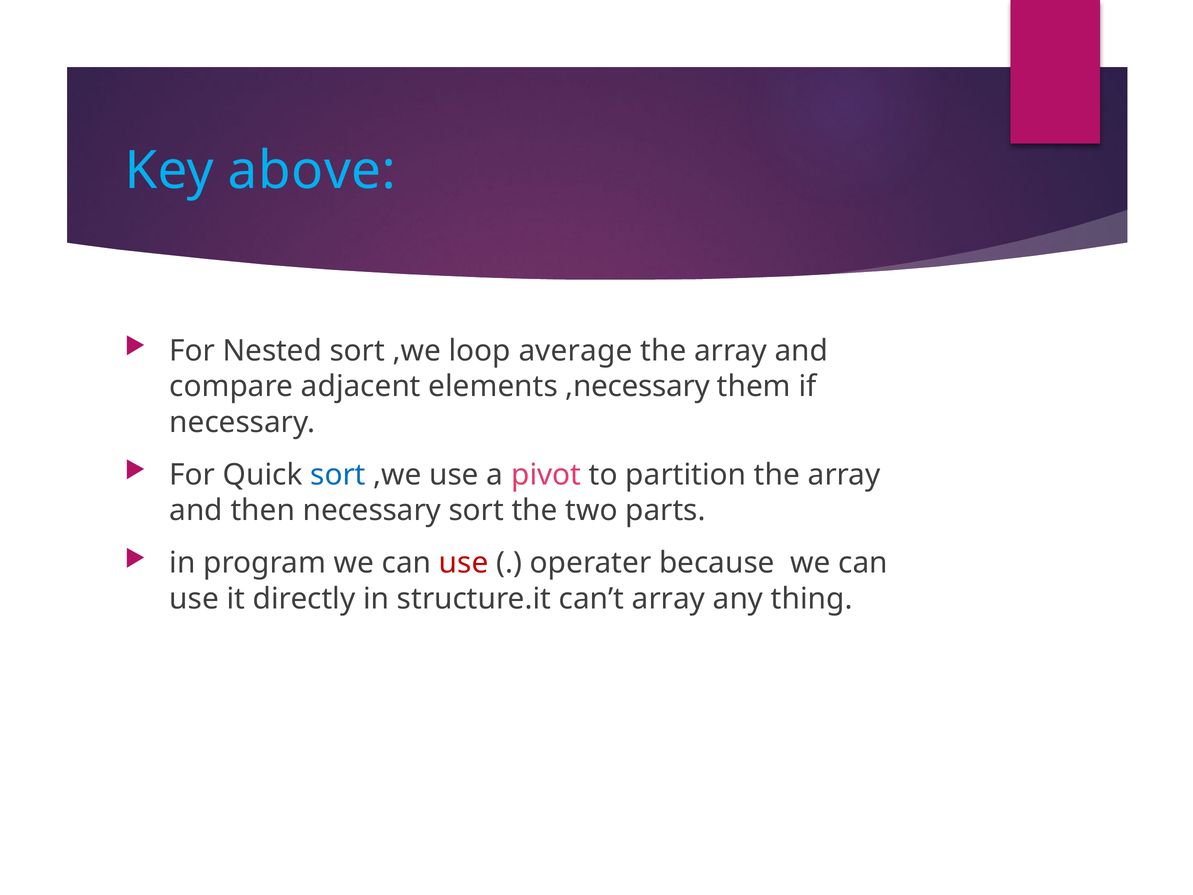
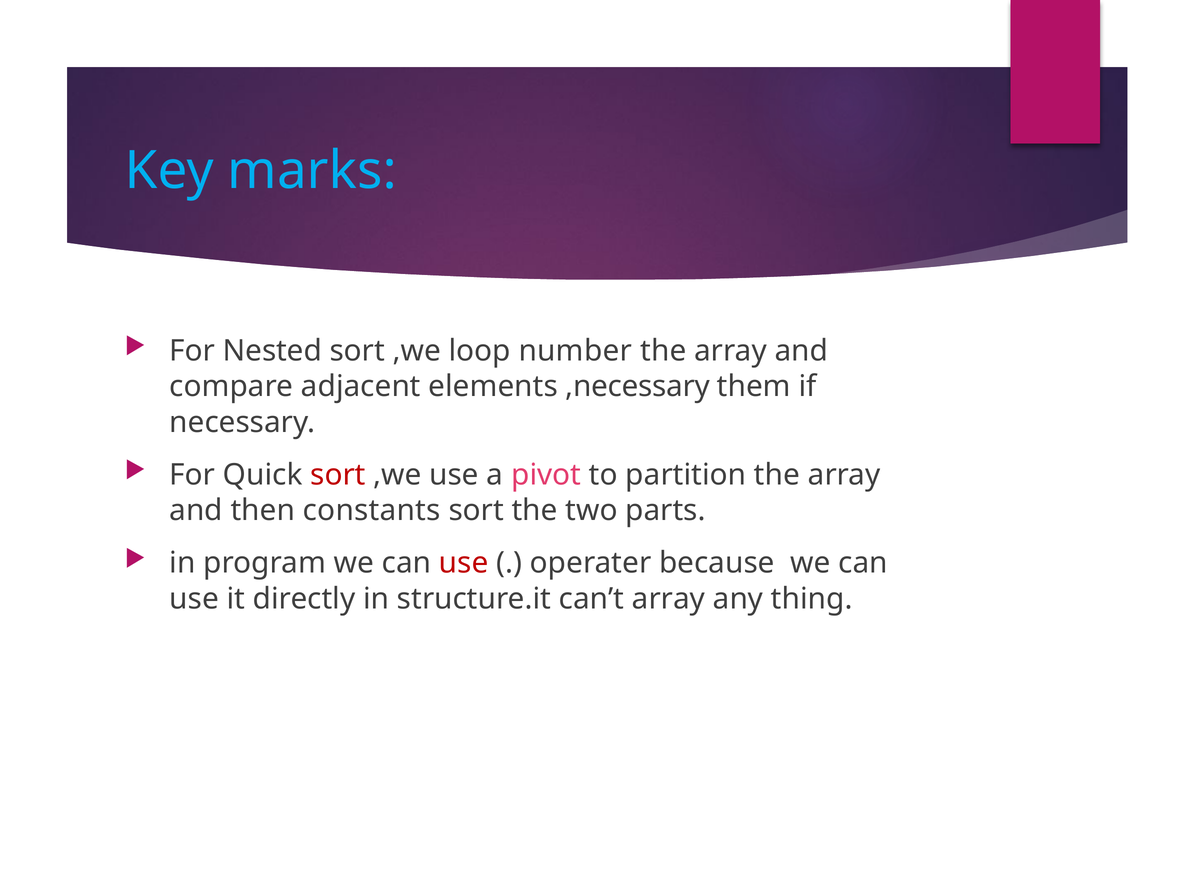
above: above -> marks (312, 171)
average: average -> number (575, 351)
sort colour: blue -> red (338, 475)
then necessary: necessary -> constants (372, 510)
